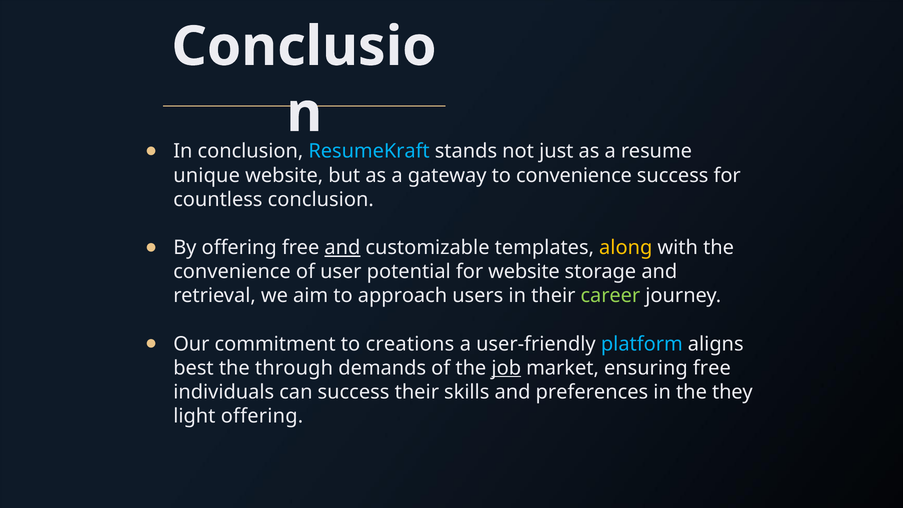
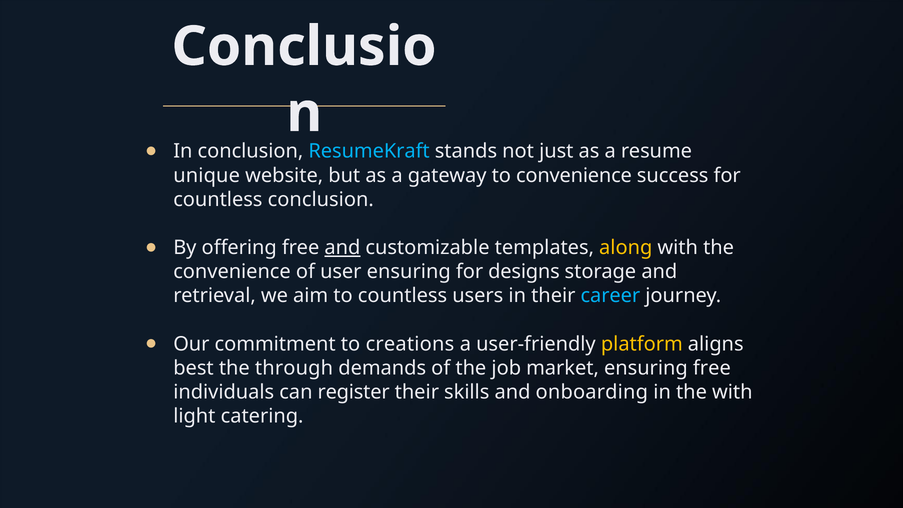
user potential: potential -> ensuring (409, 272)
for website: website -> designs (524, 272)
to approach: approach -> countless (403, 296)
career colour: light green -> light blue (610, 296)
platform colour: light blue -> yellow (642, 344)
job underline: present -> none (506, 368)
can success: success -> register (354, 392)
preferences: preferences -> onboarding (592, 392)
the they: they -> with (732, 392)
light offering: offering -> catering (262, 416)
